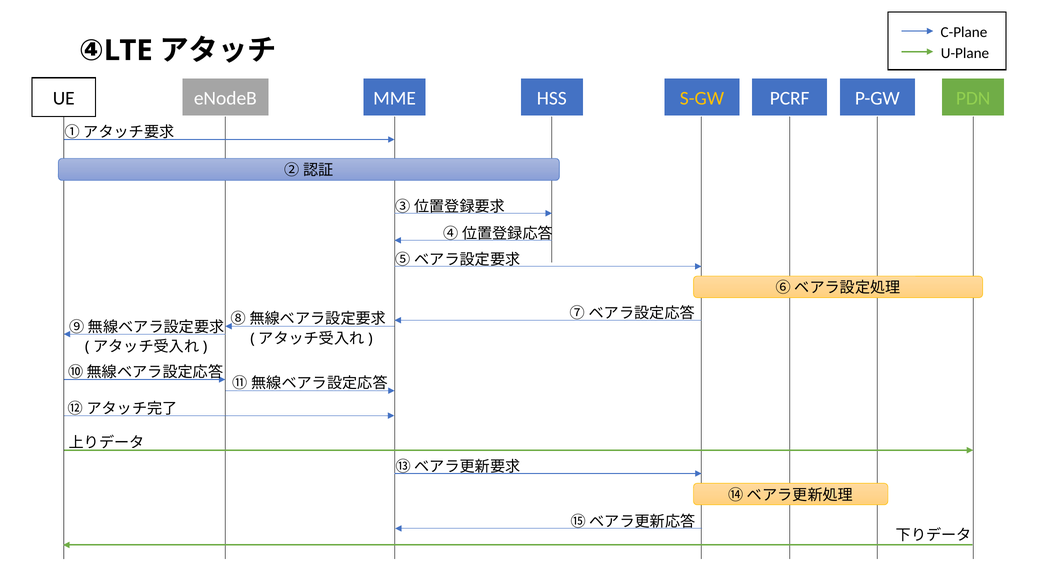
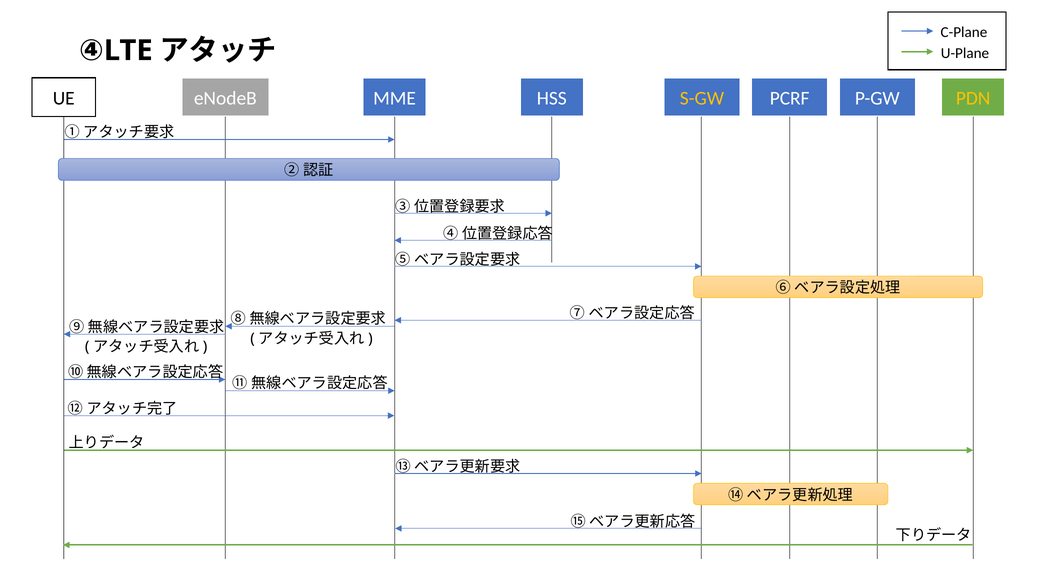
PDN colour: light green -> yellow (973, 98)
